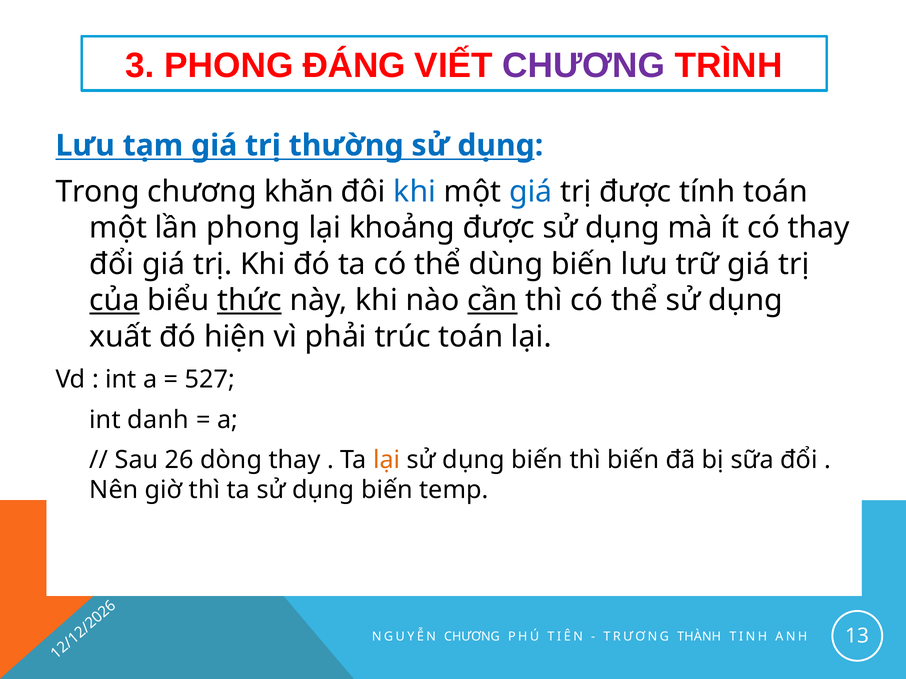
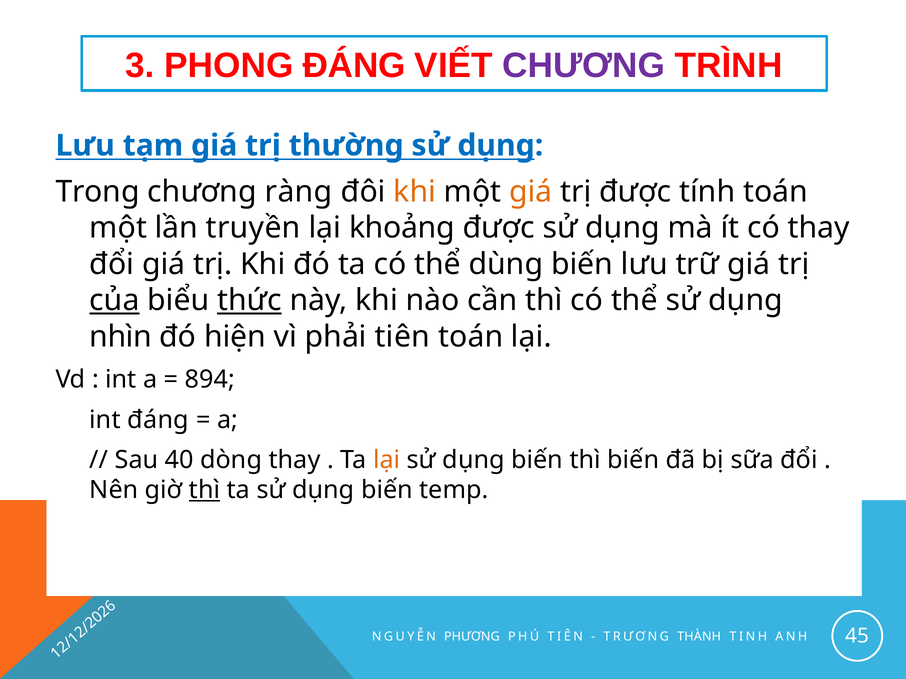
khăn: khăn -> ràng (299, 192)
khi colour: blue -> orange (415, 192)
giá colour: blue -> orange (531, 192)
lần phong: phong -> truyền (253, 228)
cần underline: present -> none (492, 301)
xuất: xuất -> nhìn (121, 337)
phải trúc: trúc -> tiên (402, 337)
527: 527 -> 894 (210, 380)
int danh: danh -> đáng (158, 420)
26: 26 -> 40 (179, 460)
thì underline: none -> present (205, 491)
NGUYỄN CHƯƠNG: CHƯƠNG -> PHƯƠNG (472, 637)
13: 13 -> 45 (857, 636)
